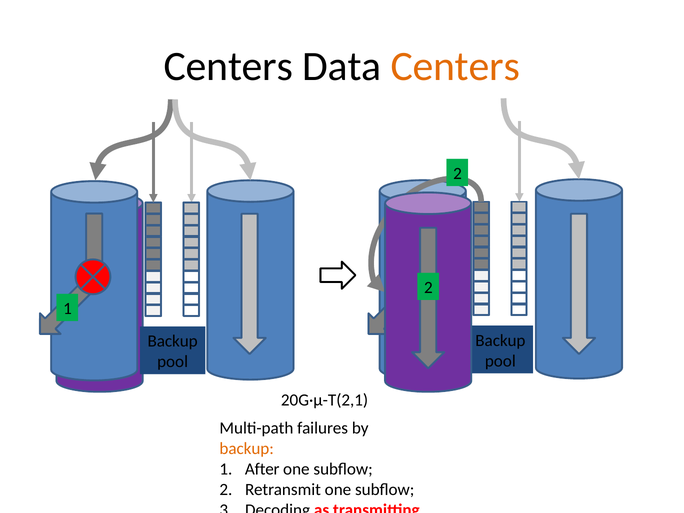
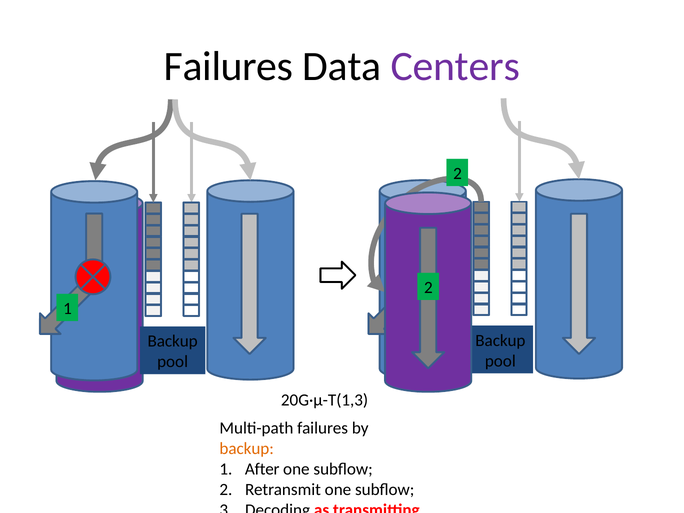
Centers: Centers -> Failures (229, 66)
Centers colour: orange -> purple (455, 66)
20G·μ-T(2,1: 20G·μ-T(2,1 -> 20G·μ-T(1,3 (325, 400)
